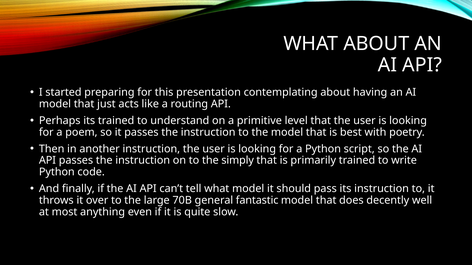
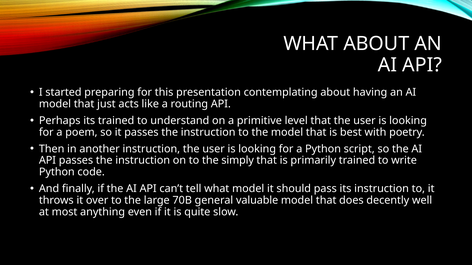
fantastic: fantastic -> valuable (257, 201)
